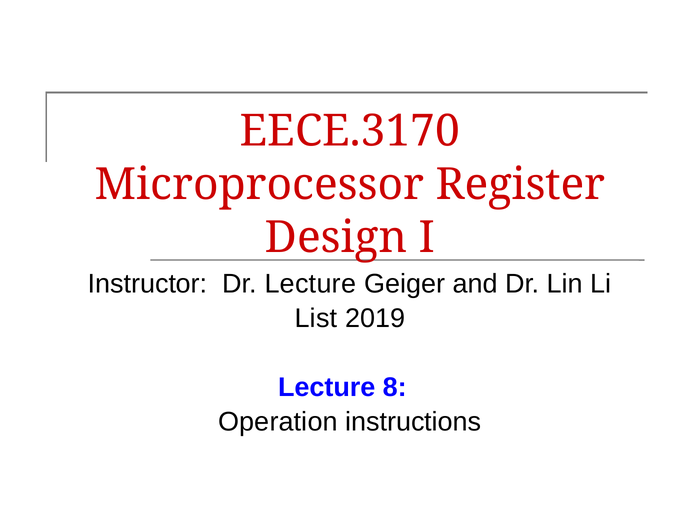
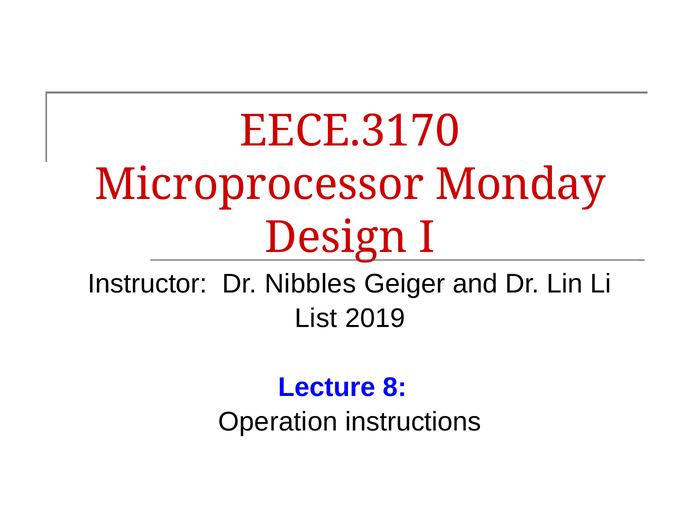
Register: Register -> Monday (521, 185)
Dr Lecture: Lecture -> Nibbles (310, 284)
